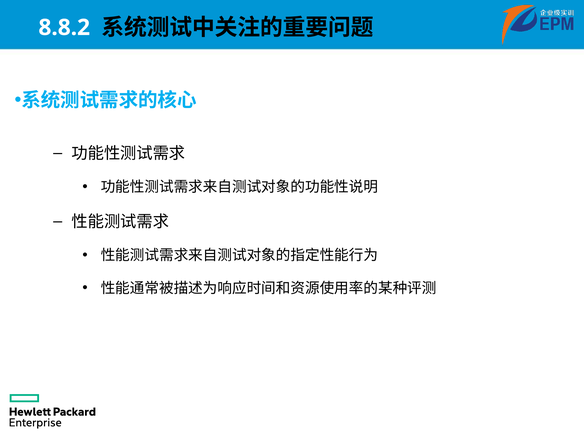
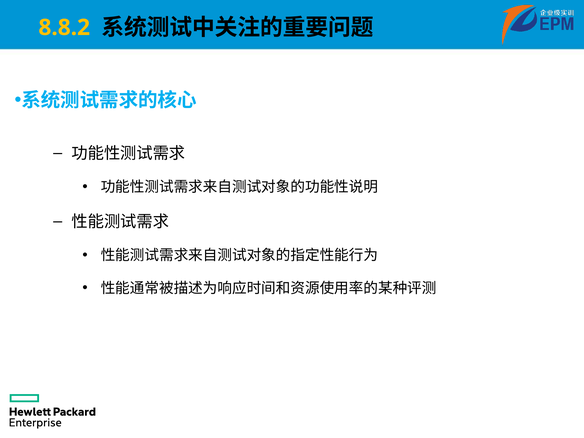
8.8.2 colour: white -> yellow (64, 28)
